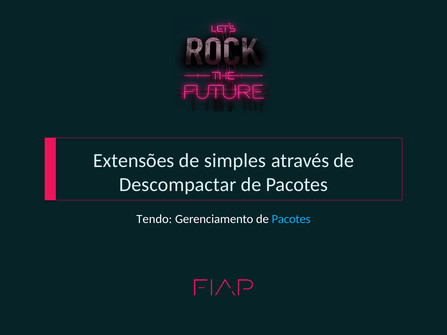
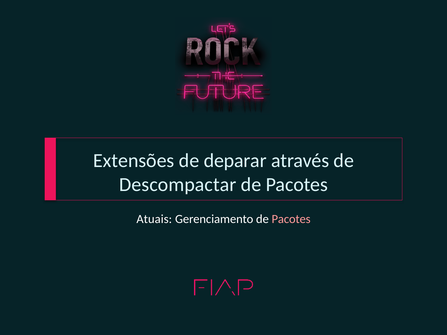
simples: simples -> deparar (235, 161)
Tendo: Tendo -> Atuais (154, 219)
Pacotes colour: light blue -> pink (291, 219)
